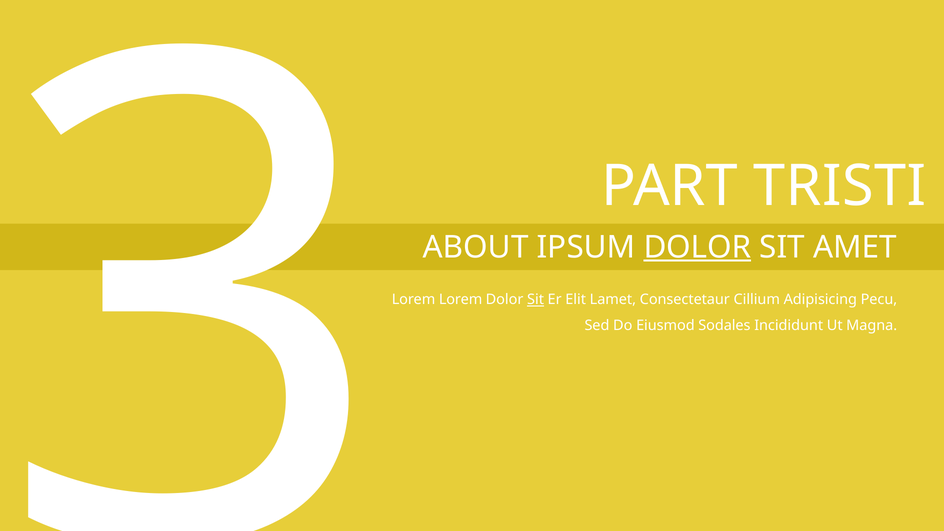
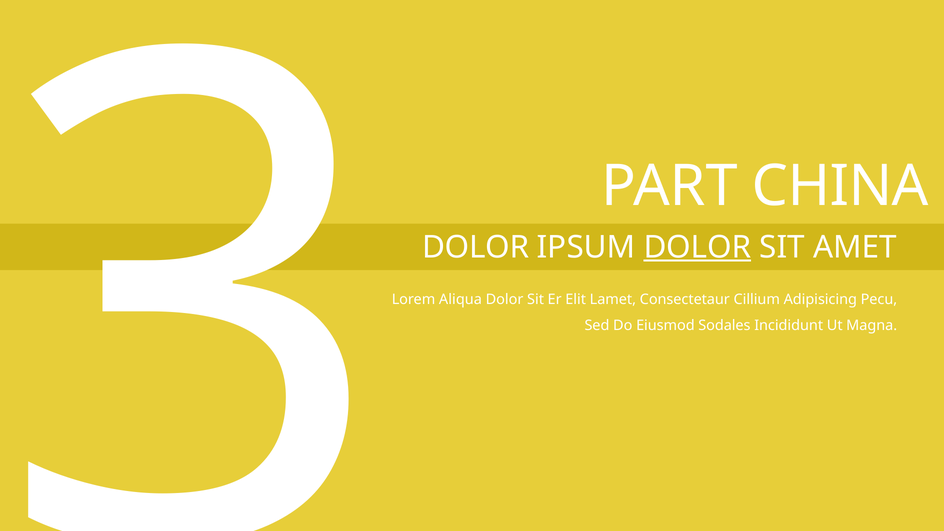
ABOUT: ABOUT -> DOLOR (476, 247)
TRISTI: TRISTI -> CHINA (840, 186)
Lorem Lorem: Lorem -> Aliqua (460, 300)
Sit underline: present -> none (536, 300)
